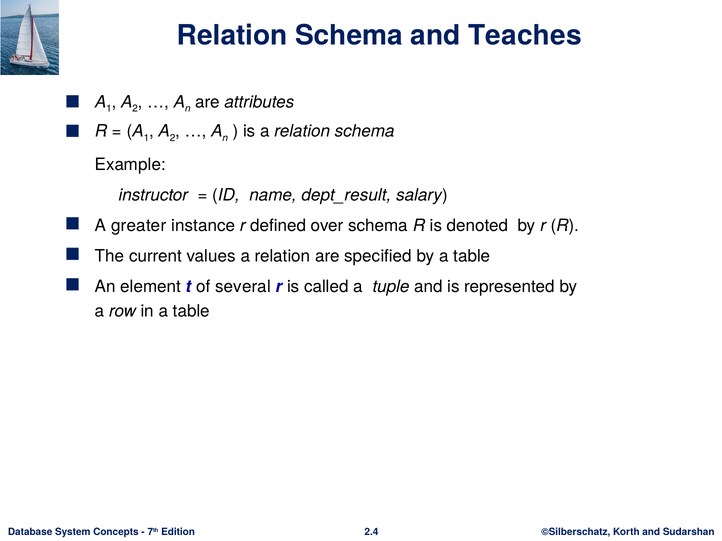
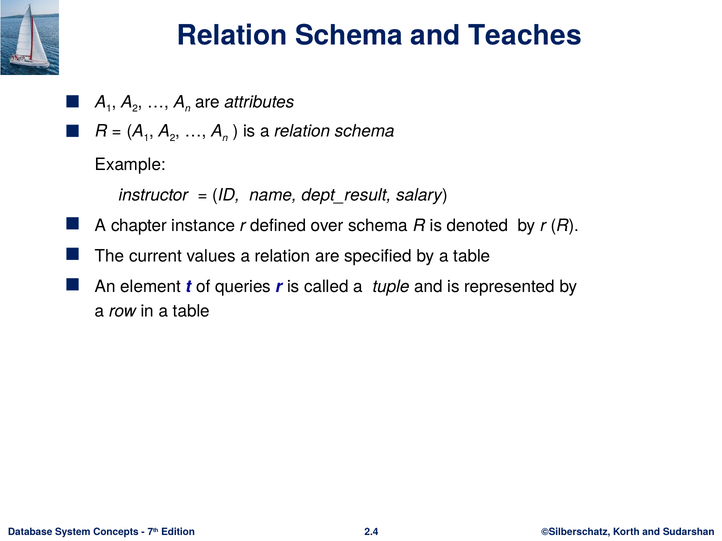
greater: greater -> chapter (139, 226)
several: several -> queries (243, 287)
